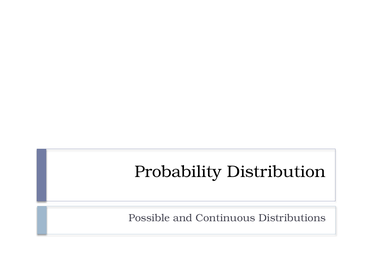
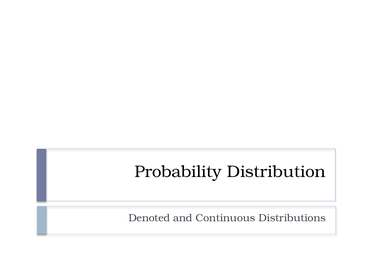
Possible: Possible -> Denoted (149, 218)
